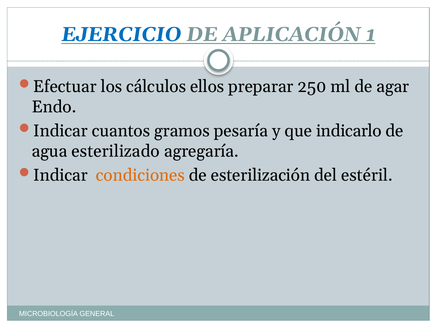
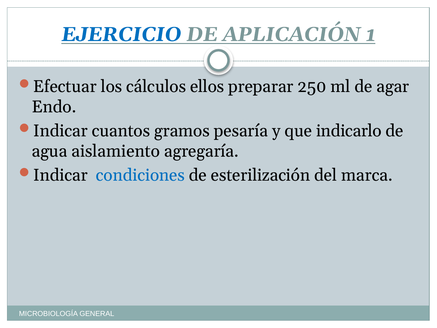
esterilizado: esterilizado -> aislamiento (116, 151)
condiciones colour: orange -> blue (140, 175)
estéril: estéril -> marca (367, 175)
